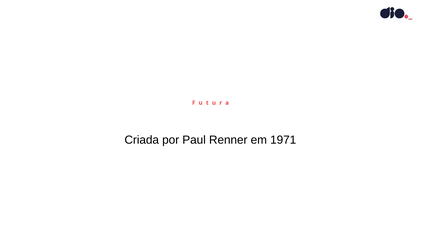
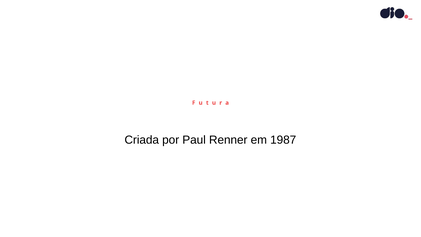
1971: 1971 -> 1987 (283, 140)
